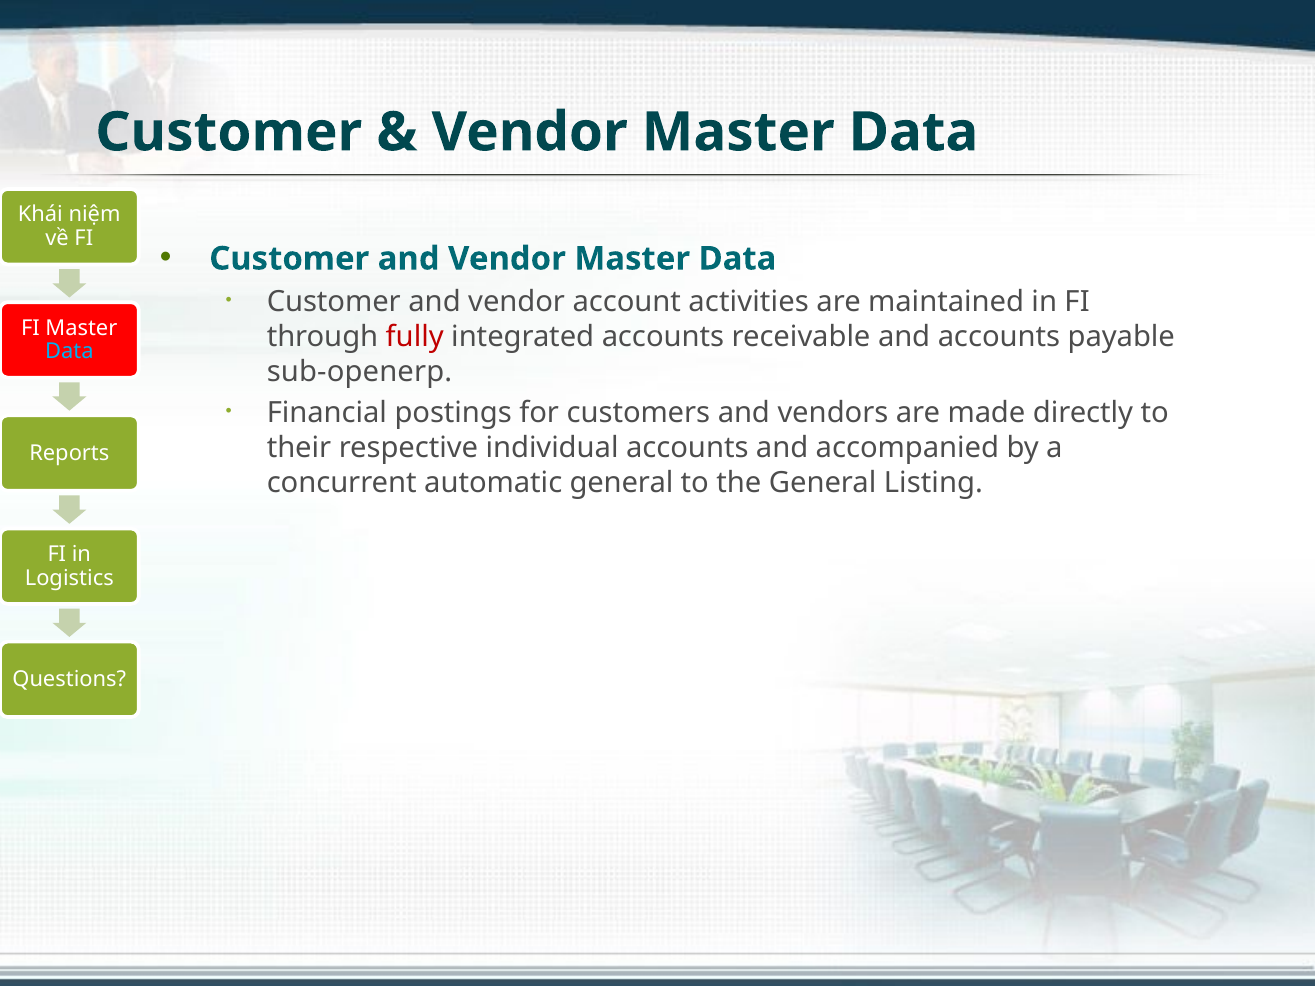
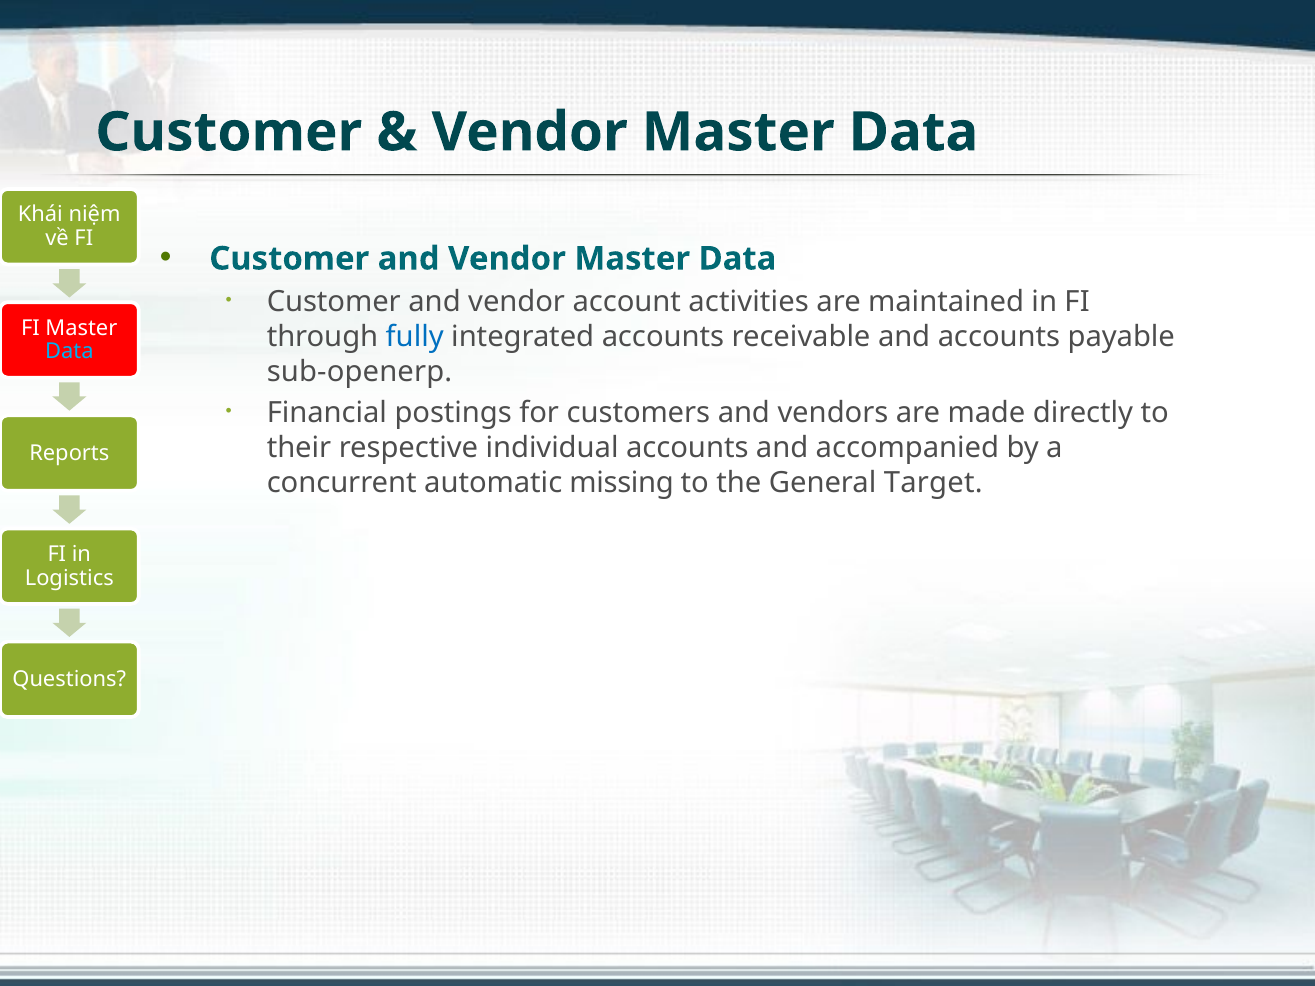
fully colour: red -> blue (415, 337)
automatic general: general -> missing (622, 483)
Listing: Listing -> Target (933, 483)
